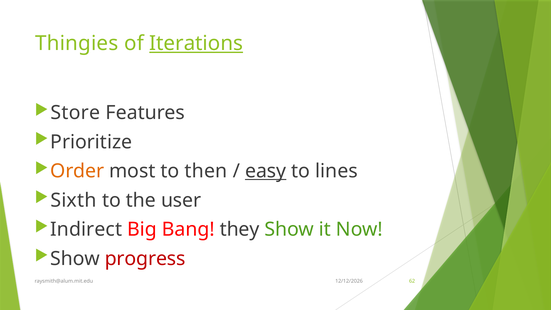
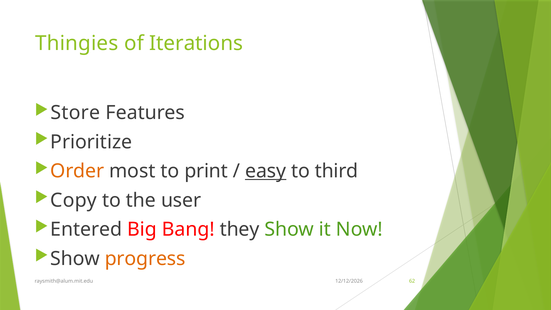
Iterations underline: present -> none (196, 43)
then: then -> print (206, 171)
lines: lines -> third (337, 171)
Sixth: Sixth -> Copy (74, 200)
Indirect: Indirect -> Entered (86, 229)
progress colour: red -> orange (145, 259)
